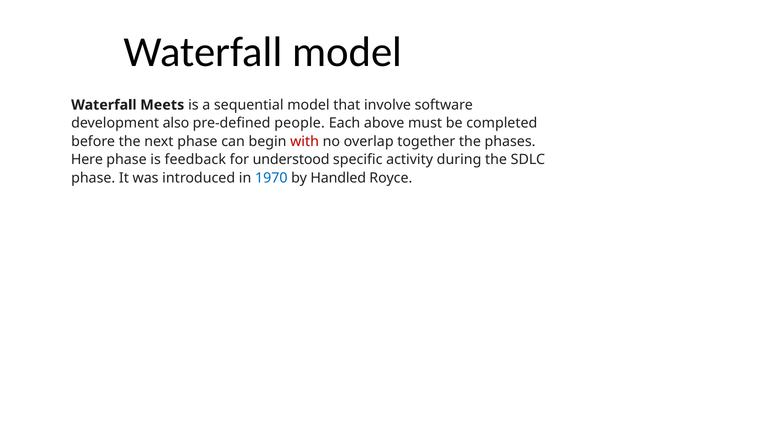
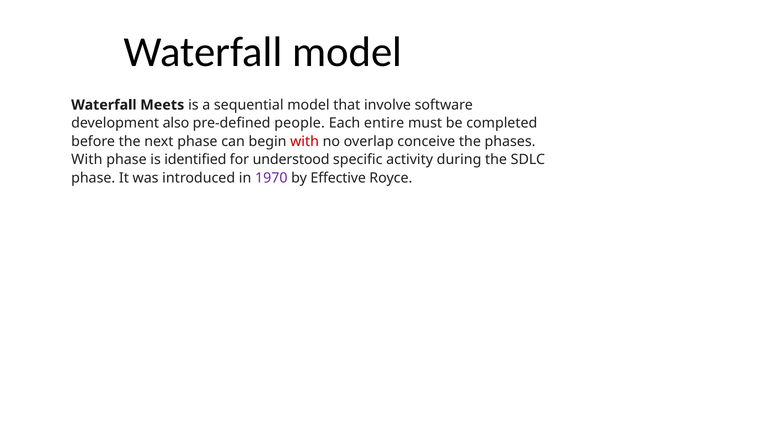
above: above -> entire (384, 123)
together: together -> conceive (426, 141)
Here: Here -> With (87, 160)
feedback: feedback -> identified (195, 160)
1970 colour: blue -> purple (271, 178)
Handled: Handled -> Effective (338, 178)
